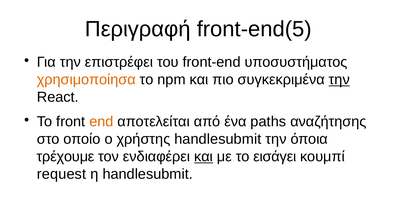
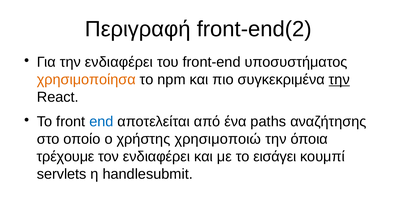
front-end(5: front-end(5 -> front-end(2 (254, 29)
την επιστρέφει: επιστρέφει -> ενδιαφέρει (119, 62)
end colour: orange -> blue (101, 121)
χρήστης handlesubmit: handlesubmit -> χρησιμοποιώ (218, 139)
και underline: present -> none (204, 156)
request: request -> servlets (62, 173)
